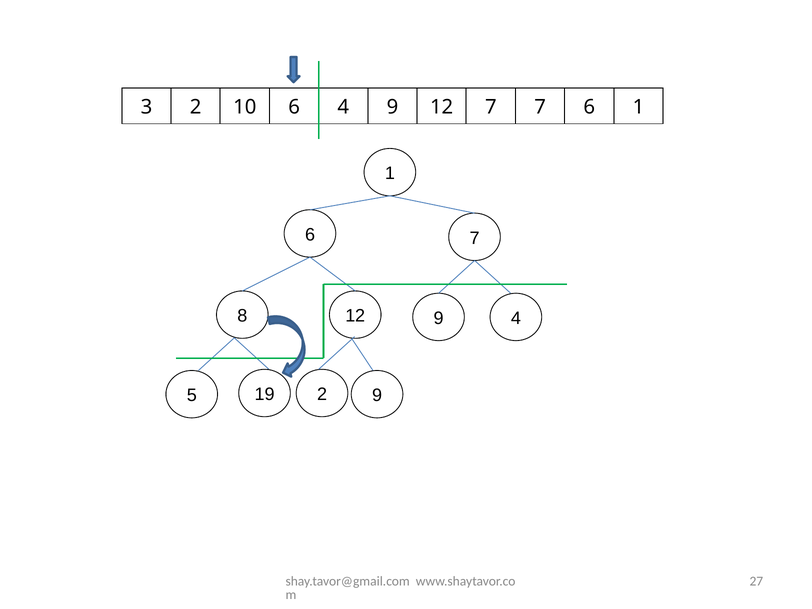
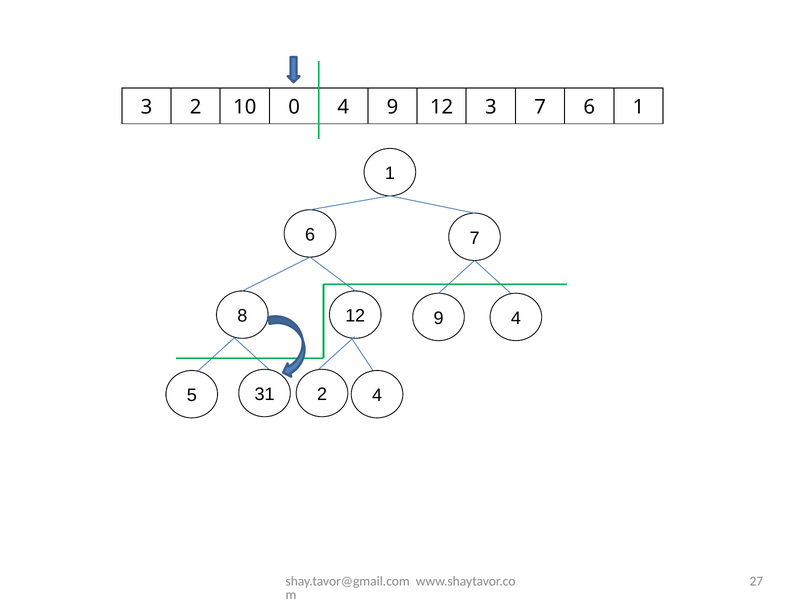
10 6: 6 -> 0 (294, 107)
12 7: 7 -> 3 (491, 107)
19: 19 -> 31 (265, 394)
2 9: 9 -> 4 (377, 395)
